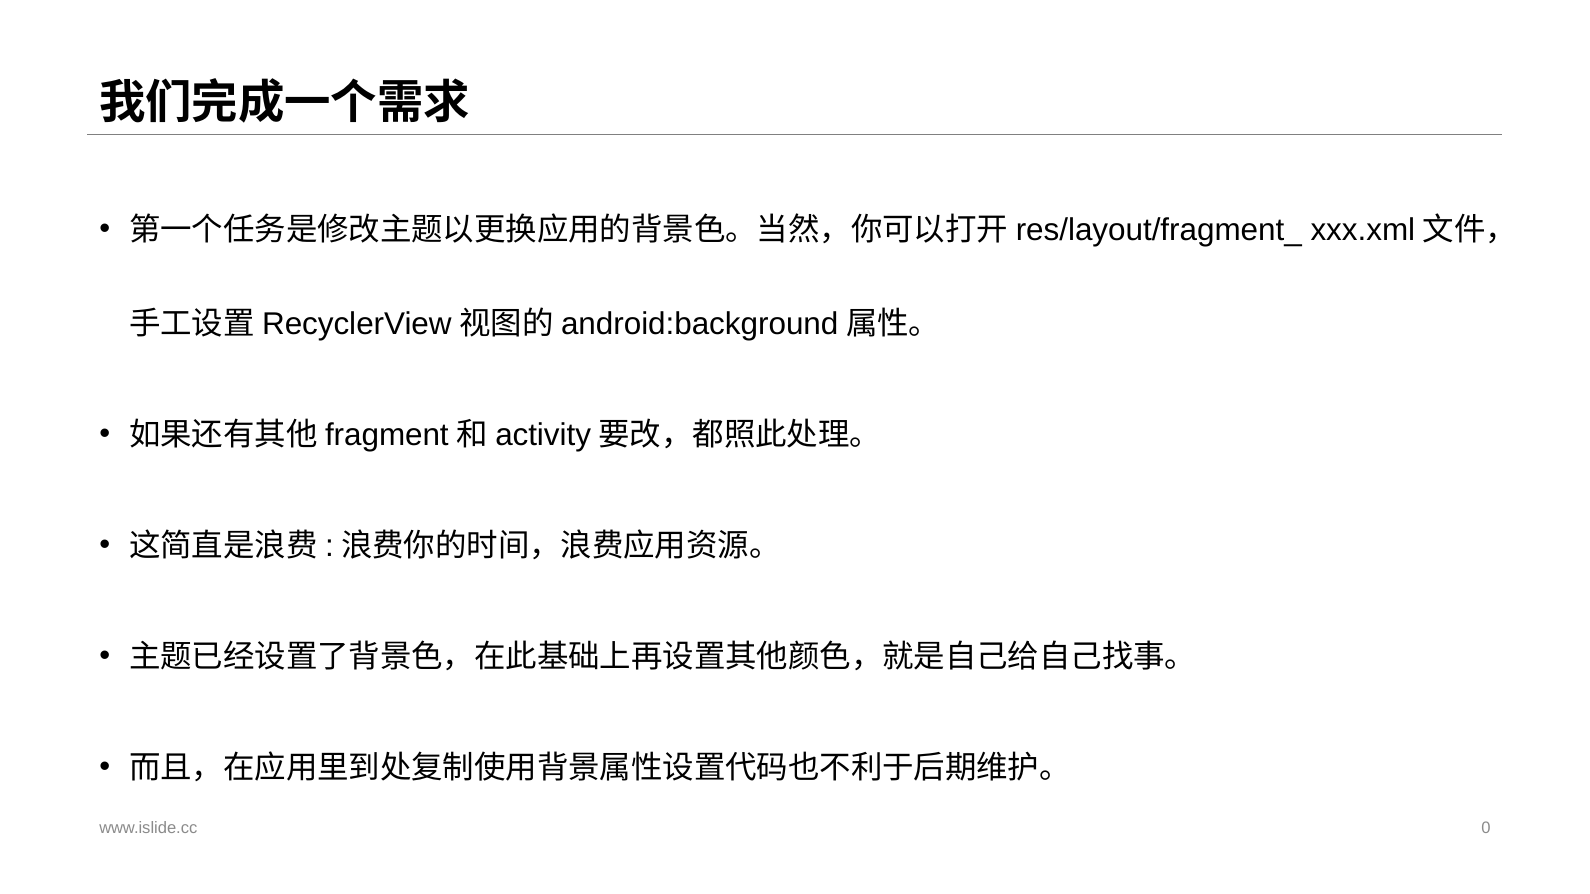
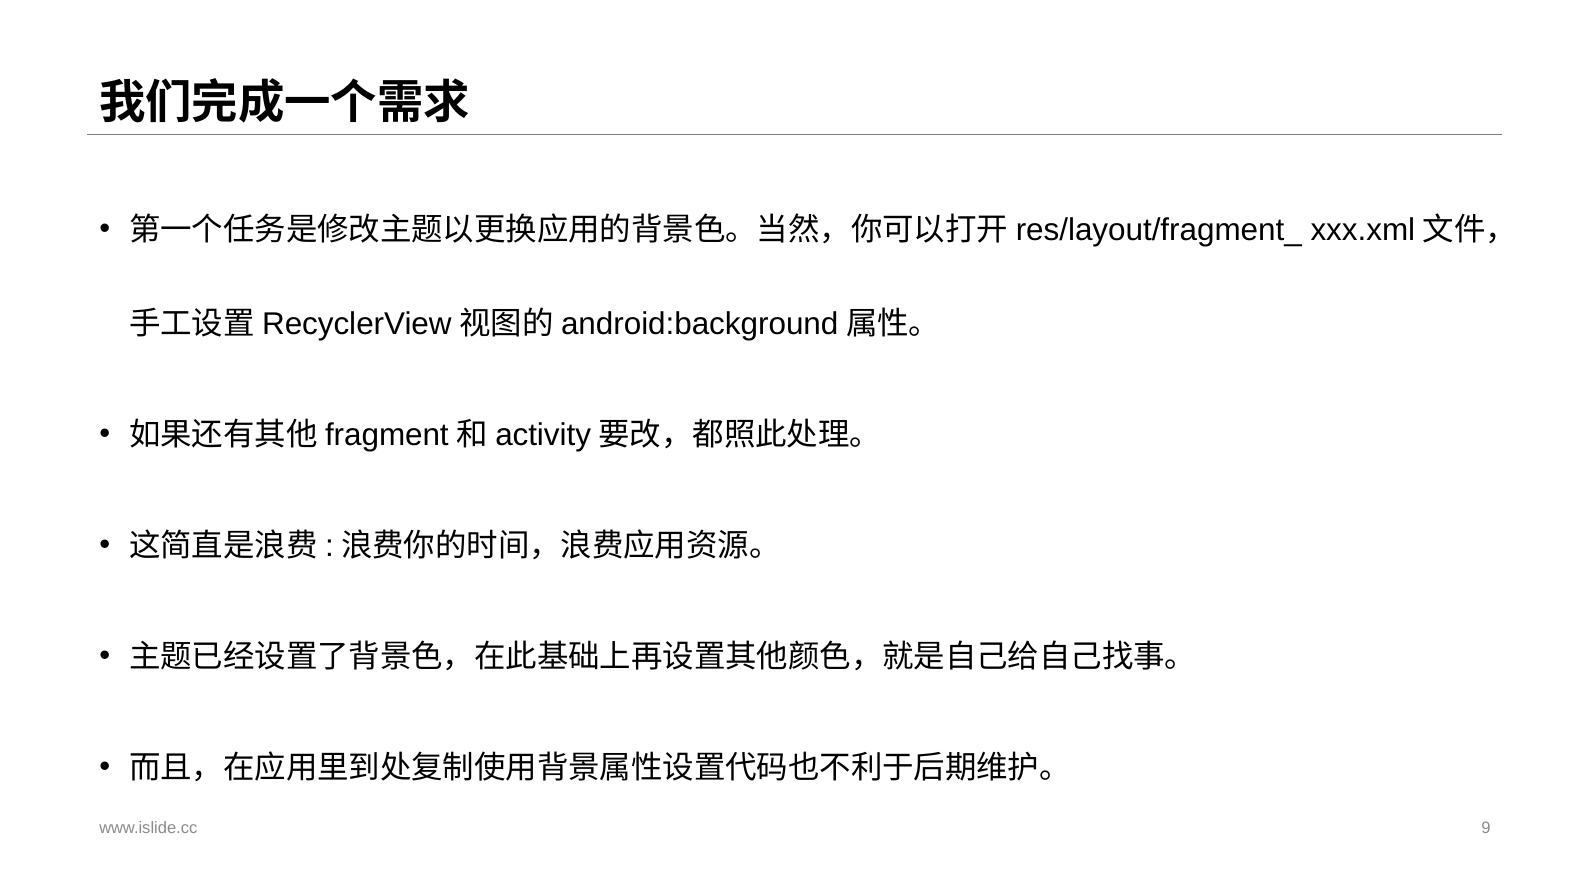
0: 0 -> 9 (1486, 828)
